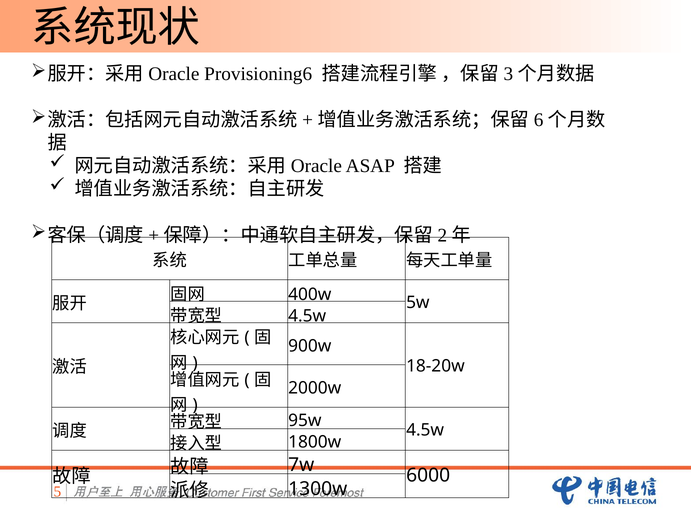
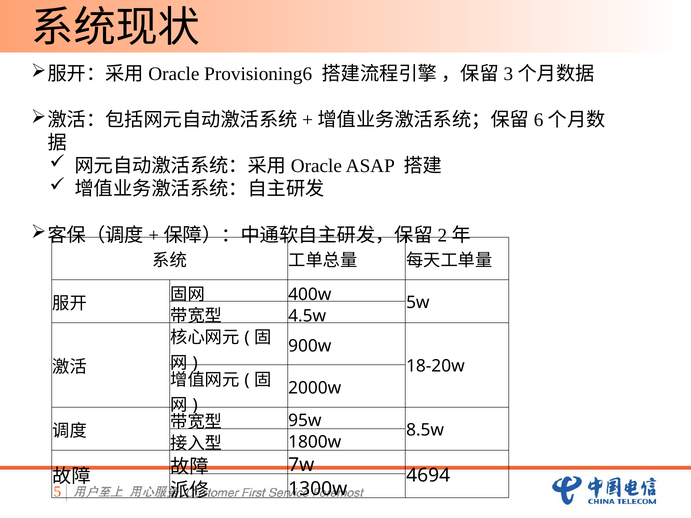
4.5w: 4.5w -> 8.5w (425, 430)
6000: 6000 -> 4694 (428, 476)
